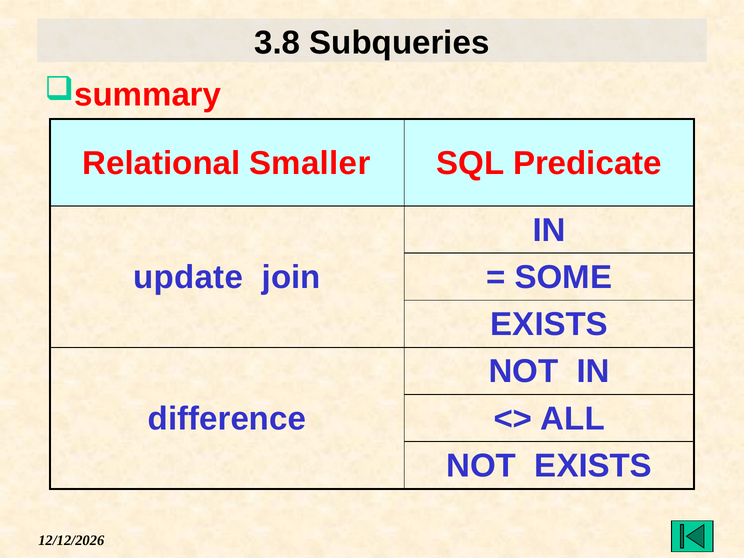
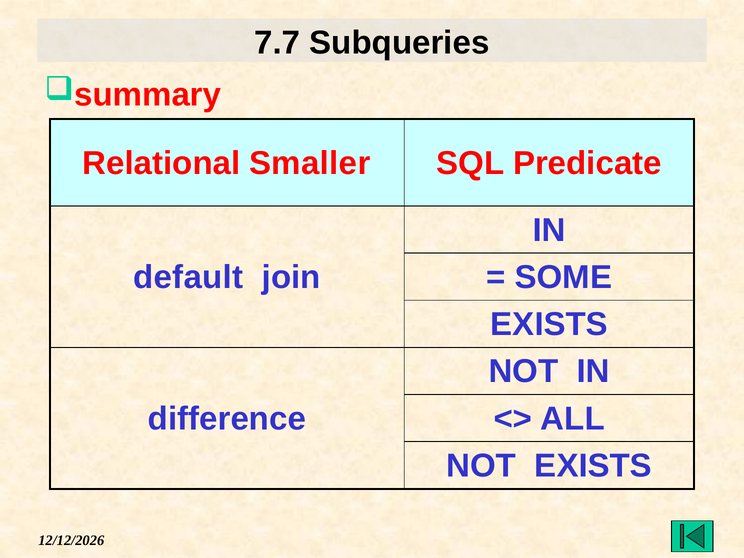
3.8: 3.8 -> 7.7 (277, 43)
update: update -> default (188, 277)
